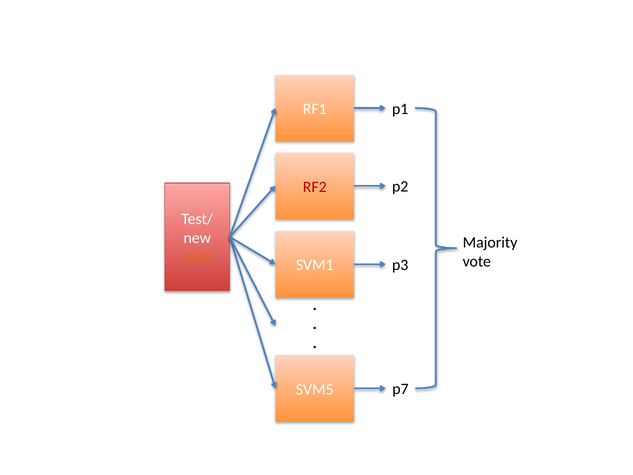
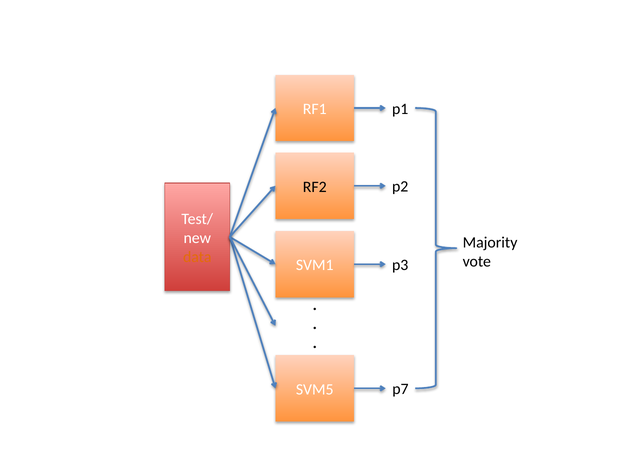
RF2 colour: red -> black (315, 187)
